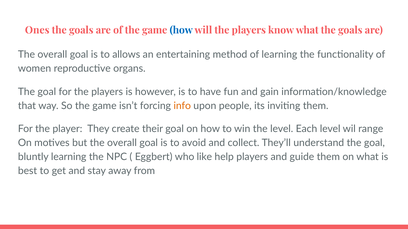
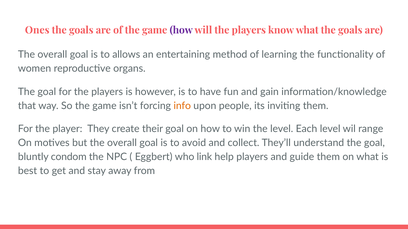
how colour: blue -> purple (181, 30)
bluntly learning: learning -> condom (69, 157)
like: like -> link (204, 157)
